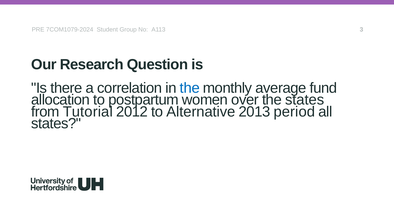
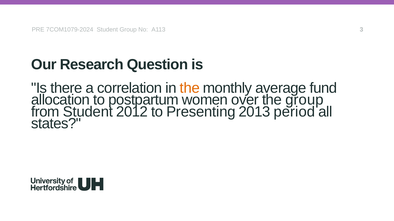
the colour: blue -> orange (190, 88)
the states: states -> group (304, 100)
from Tutorial: Tutorial -> Student (88, 112)
Alternative: Alternative -> Presenting (201, 112)
